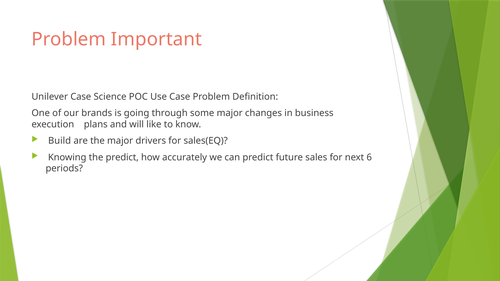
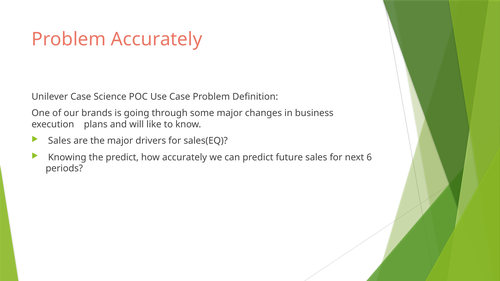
Problem Important: Important -> Accurately (157, 39)
Build: Build -> Sales (60, 141)
